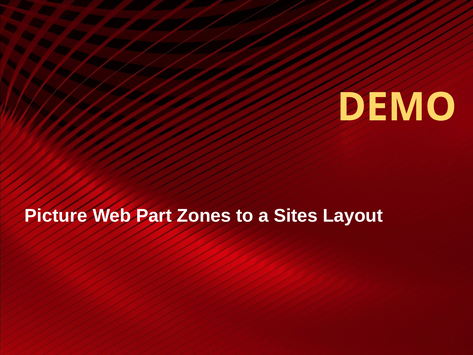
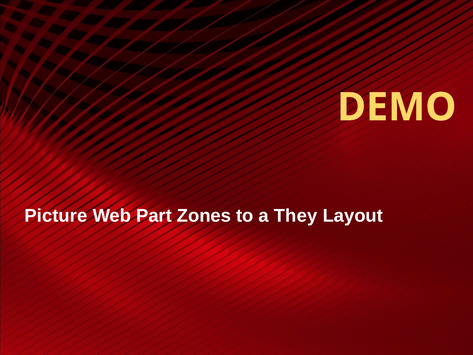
Sites: Sites -> They (296, 216)
